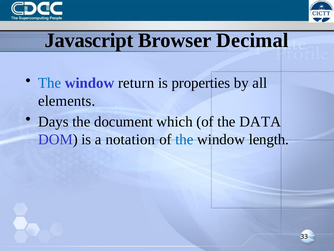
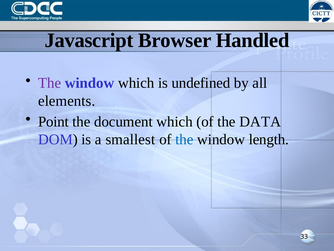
Decimal: Decimal -> Handled (253, 40)
The colour: blue -> purple (50, 83)
window return: return -> which (136, 83)
properties: properties -> undefined (201, 83)
Days: Days -> Point (53, 121)
notation: notation -> smallest (130, 139)
